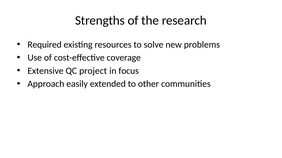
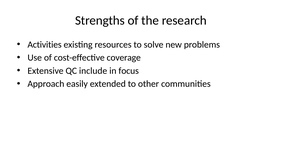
Required: Required -> Activities (45, 45)
project: project -> include (93, 71)
